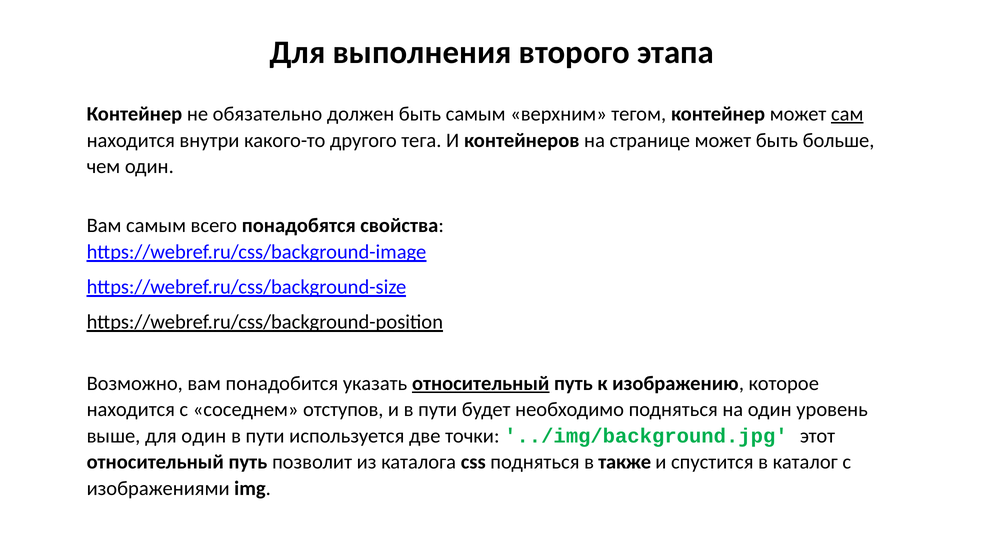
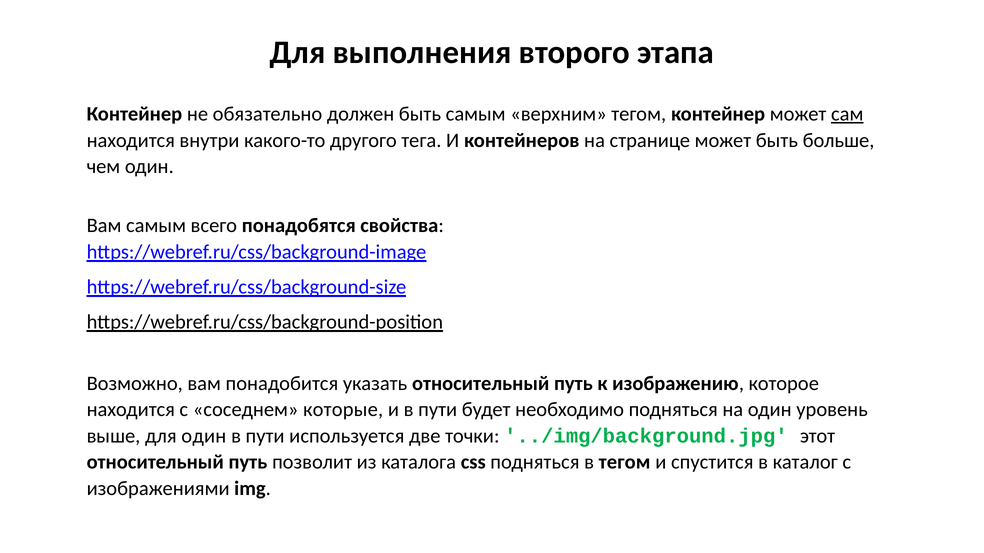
относительный underline: present -> none (481, 384)
отступов: отступов -> которые (343, 410)
в также: также -> тегом (625, 463)
